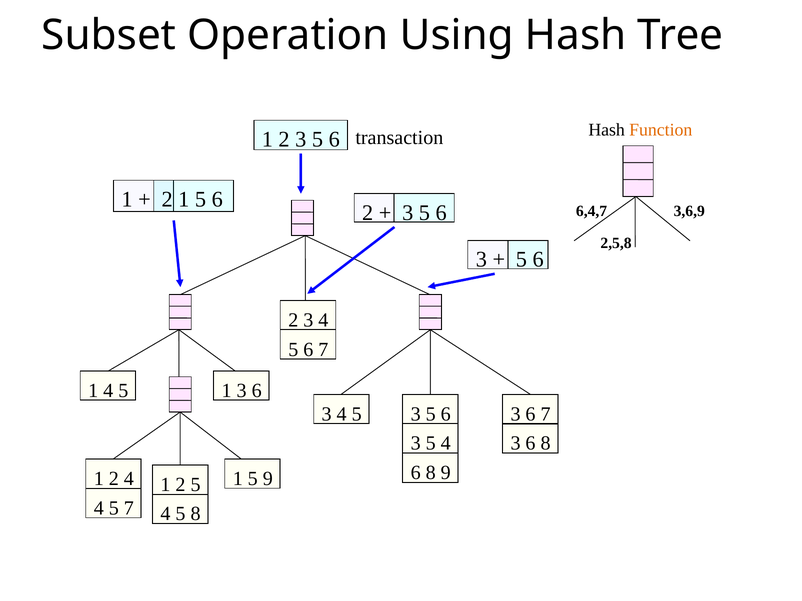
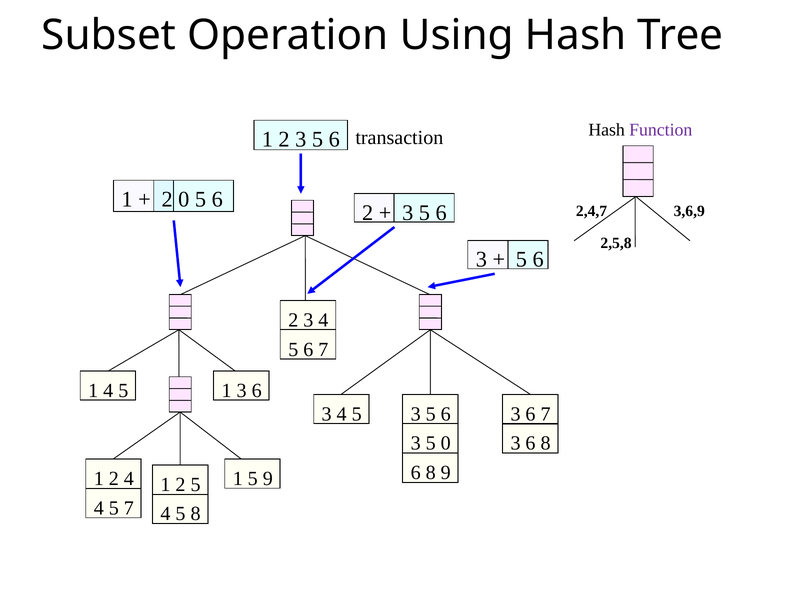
Function colour: orange -> purple (661, 130)
2 1: 1 -> 0 (184, 199)
6,4,7: 6,4,7 -> 2,4,7 (592, 211)
3 5 4: 4 -> 0 (446, 444)
